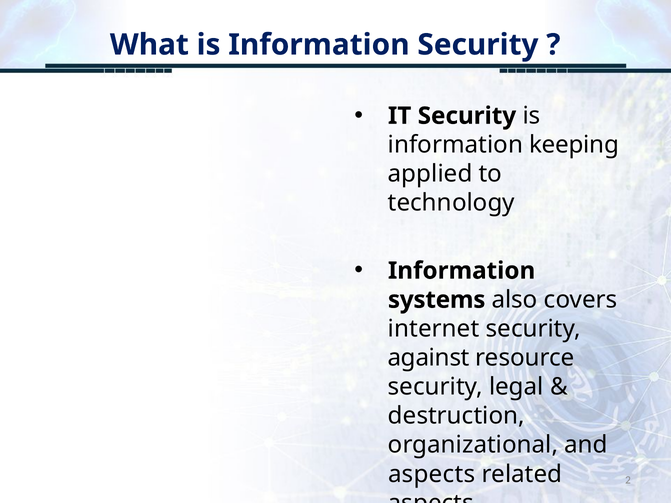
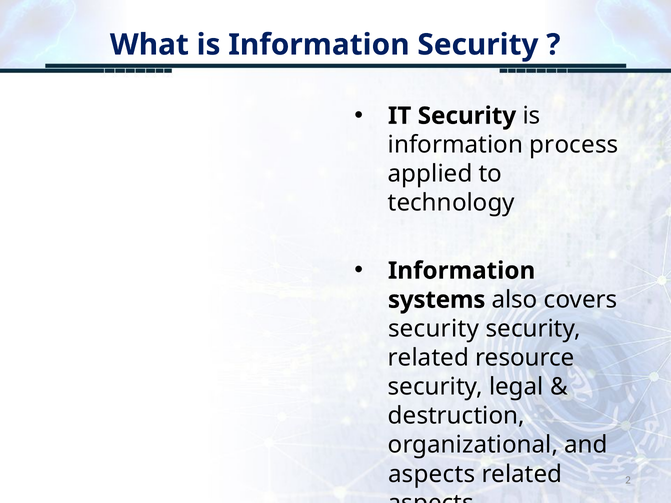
keeping: keeping -> process (574, 145)
internet: internet -> security (434, 329)
against: against -> related (428, 358)
